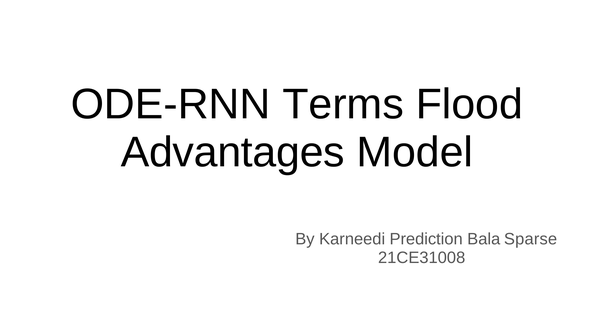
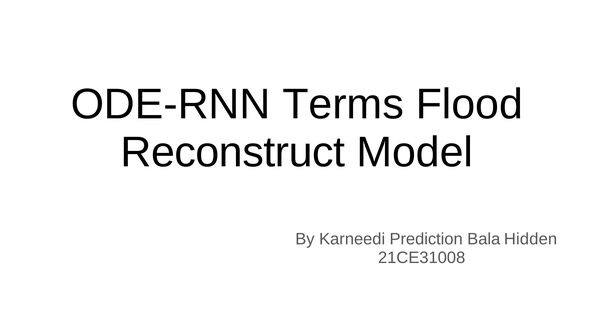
Advantages: Advantages -> Reconstruct (233, 152)
Sparse: Sparse -> Hidden (531, 239)
